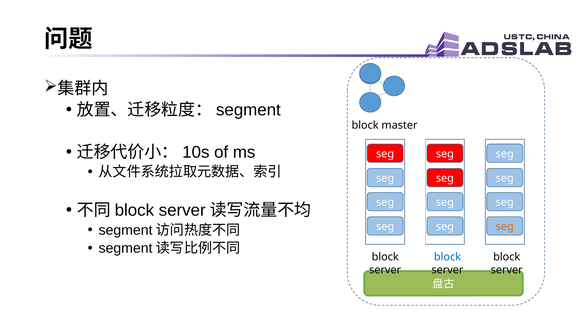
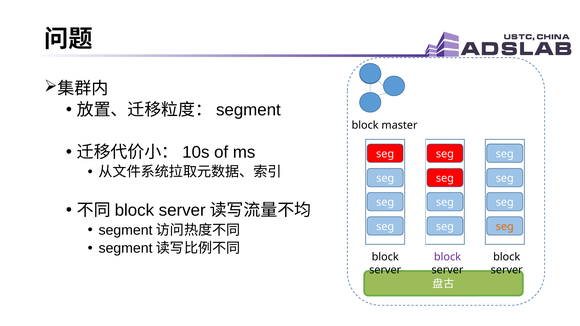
block colour: blue -> purple (447, 257)
